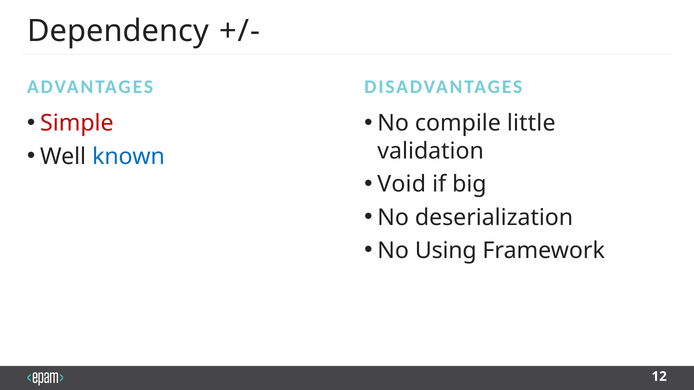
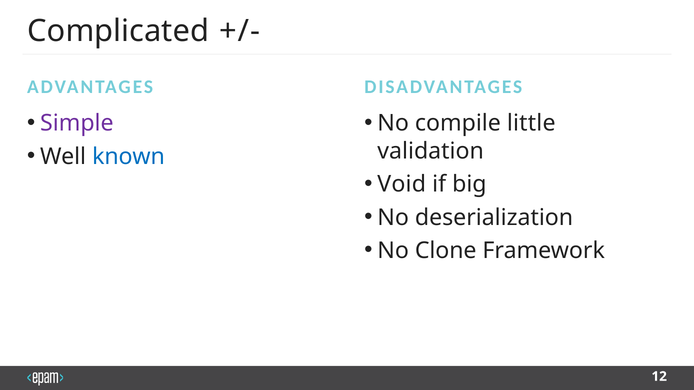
Dependency: Dependency -> Complicated (118, 31)
Simple colour: red -> purple (77, 123)
Using: Using -> Clone (446, 251)
